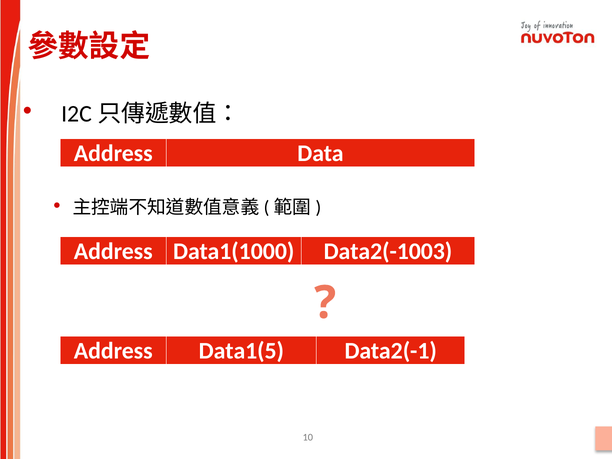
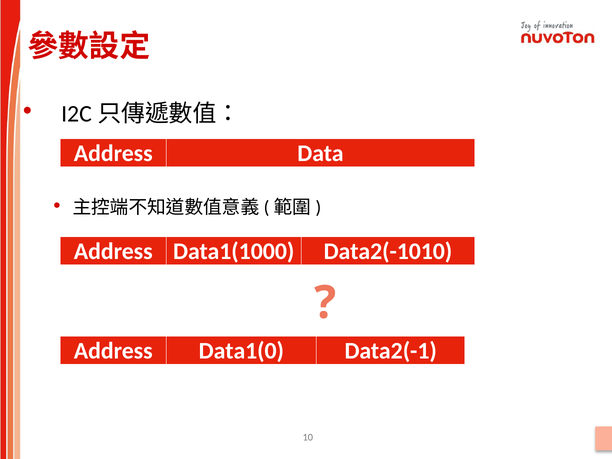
Data2(-1003: Data2(-1003 -> Data2(-1010 (388, 251)
Data1(5: Data1(5 -> Data1(0 (241, 351)
